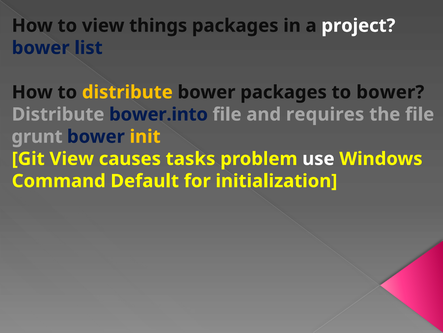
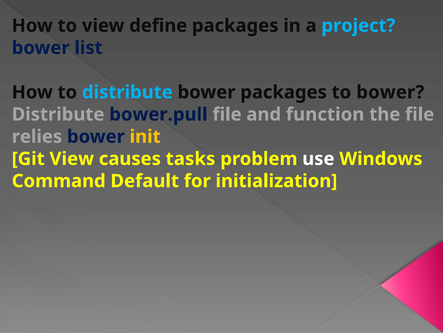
things: things -> define (158, 26)
project colour: white -> light blue (358, 26)
distribute colour: yellow -> light blue (127, 92)
bower.into: bower.into -> bower.pull (158, 114)
requires: requires -> function (325, 114)
grunt: grunt -> relies (37, 136)
